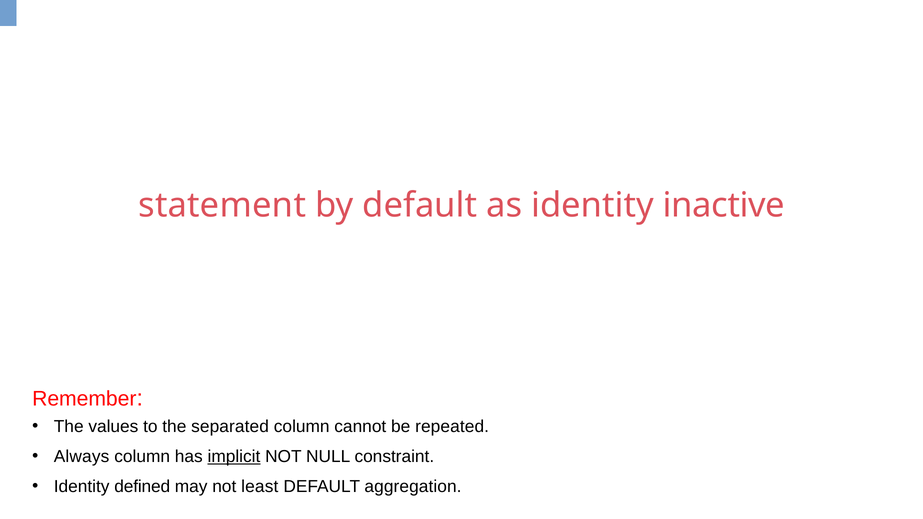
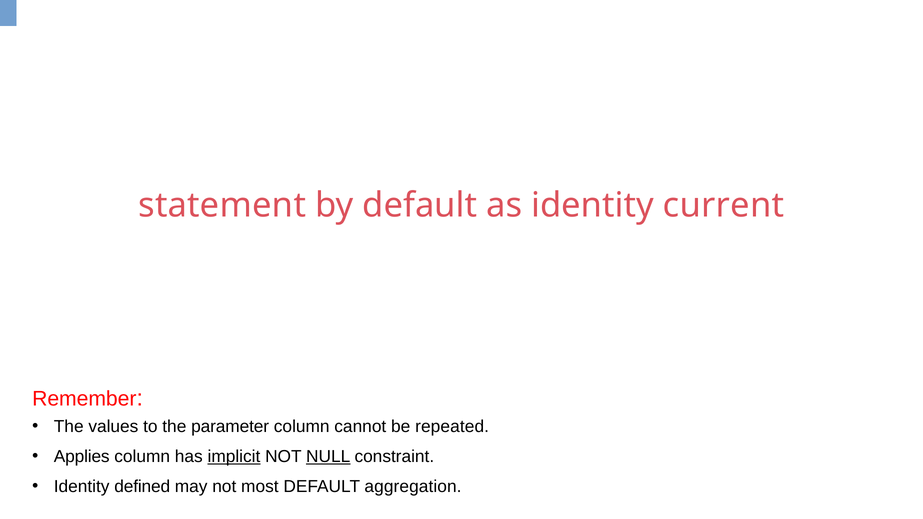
inactive: inactive -> current (724, 205)
separated: separated -> parameter (230, 427)
Always: Always -> Applies (82, 457)
NULL underline: none -> present (328, 457)
least: least -> most (260, 487)
